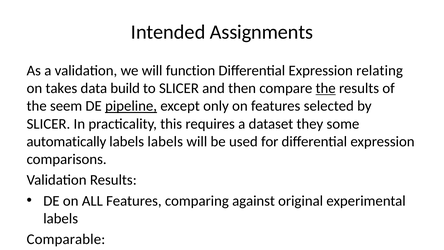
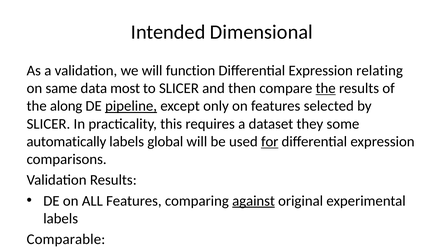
Assignments: Assignments -> Dimensional (261, 32)
takes: takes -> same (61, 88)
build: build -> most (125, 88)
seem: seem -> along (66, 106)
labels labels: labels -> global (165, 141)
for underline: none -> present (270, 141)
against underline: none -> present (254, 201)
